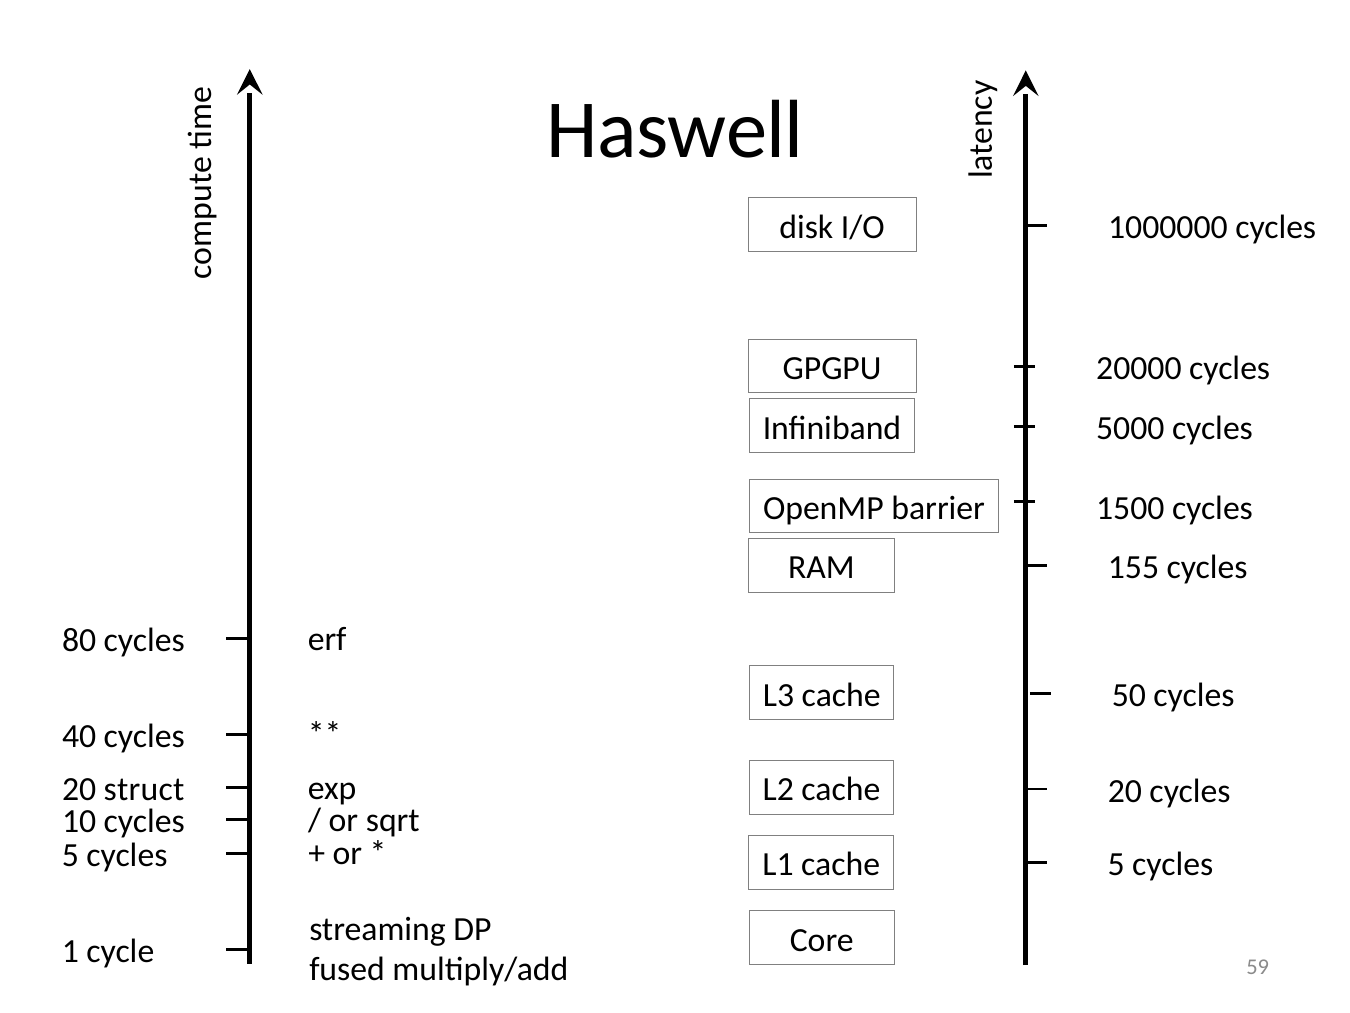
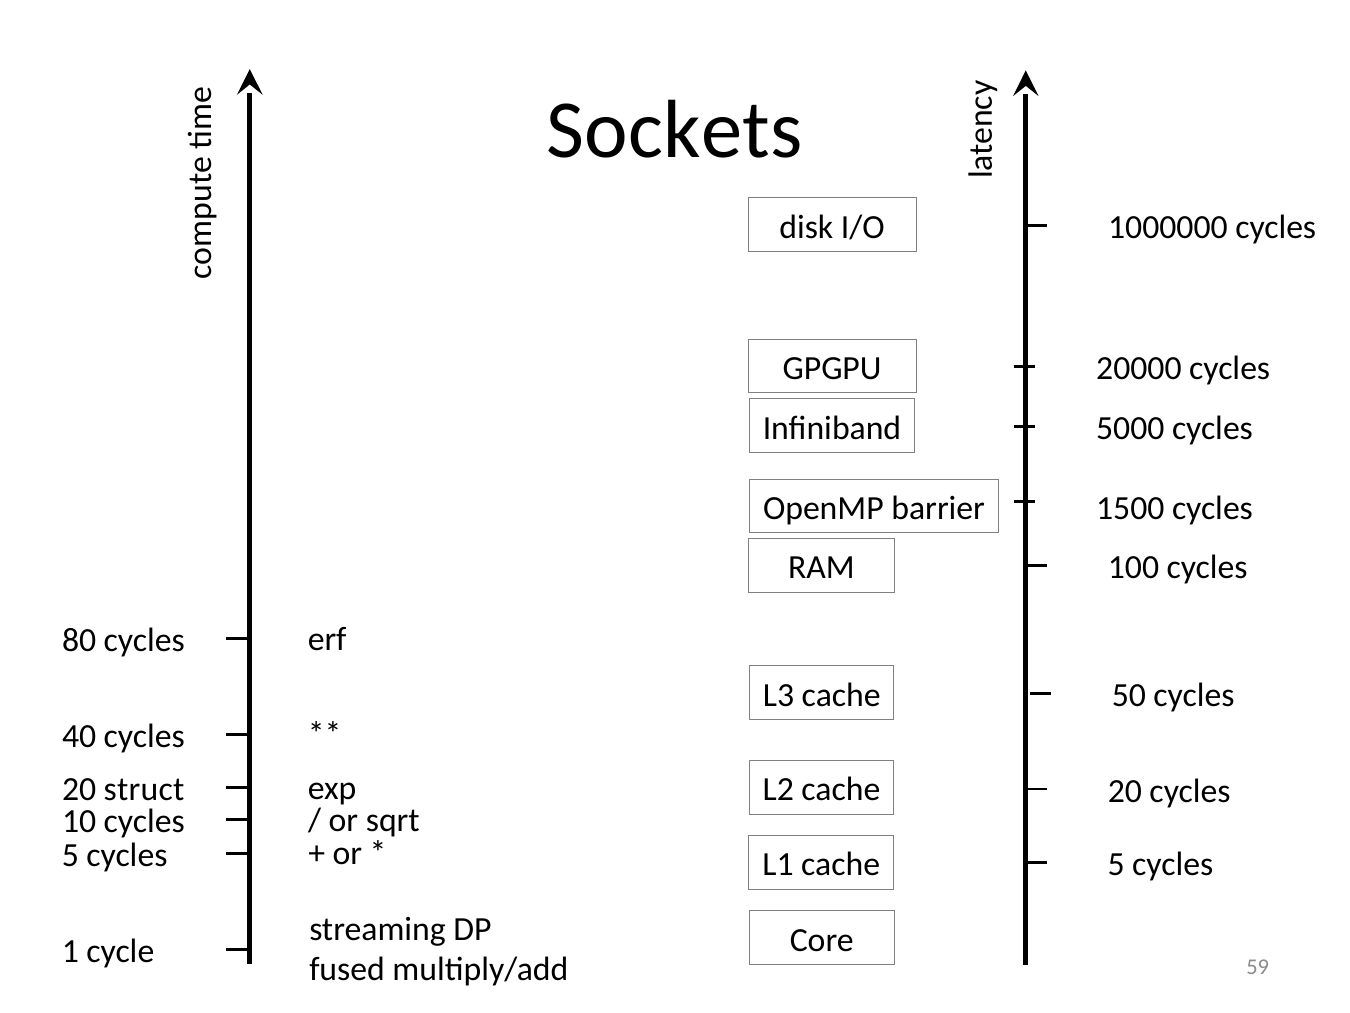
Haswell: Haswell -> Sockets (675, 131)
155: 155 -> 100 (1133, 567)
